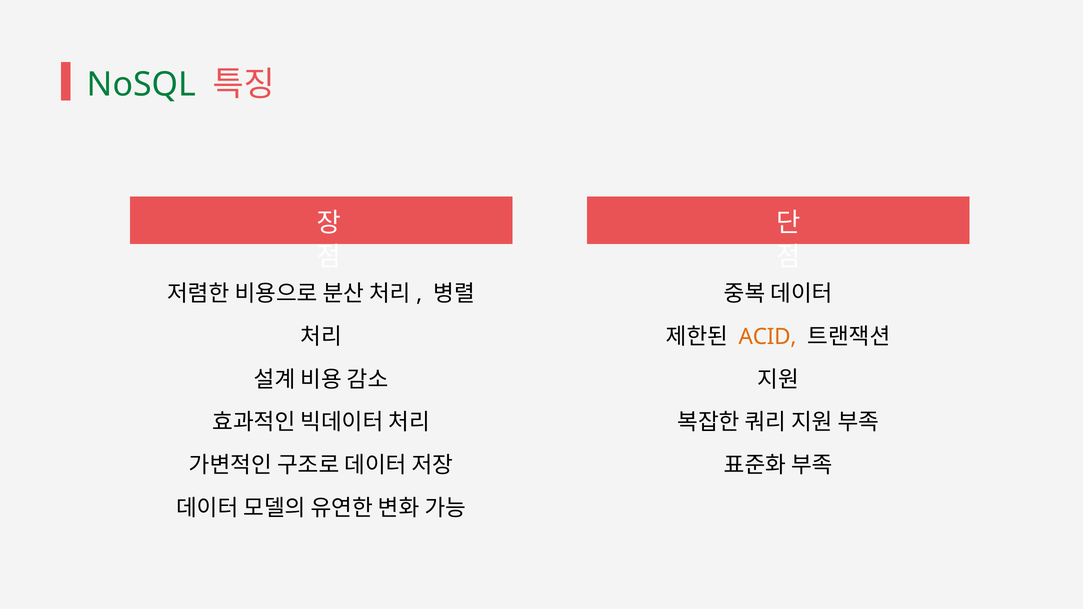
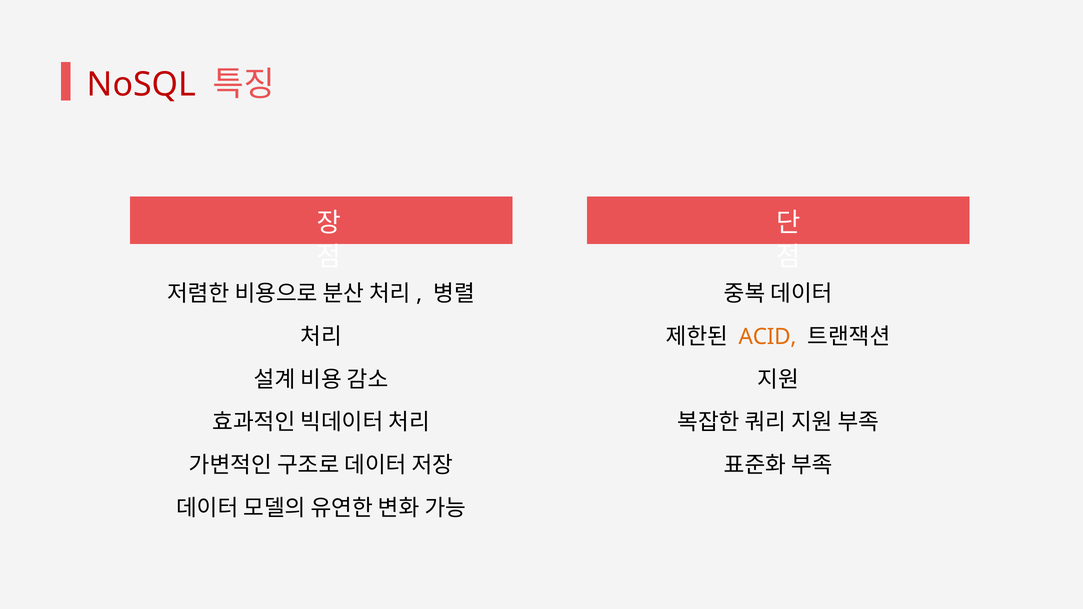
NoSQL colour: green -> red (141, 85)
